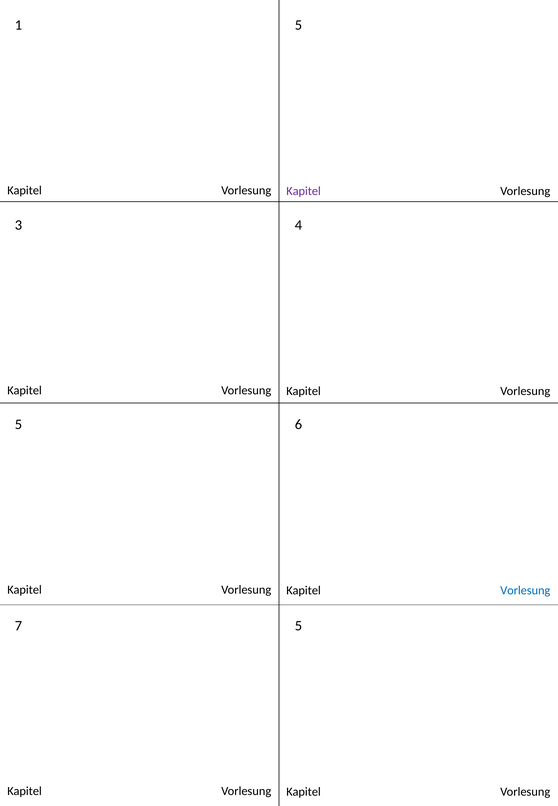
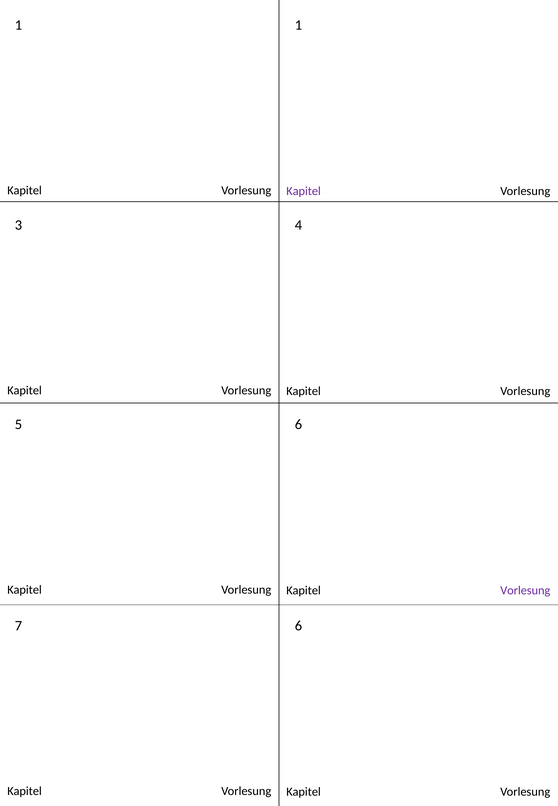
1 5: 5 -> 1 (298, 25)
Vorlesung colour: blue -> purple (525, 590)
7 5: 5 -> 6 (298, 626)
